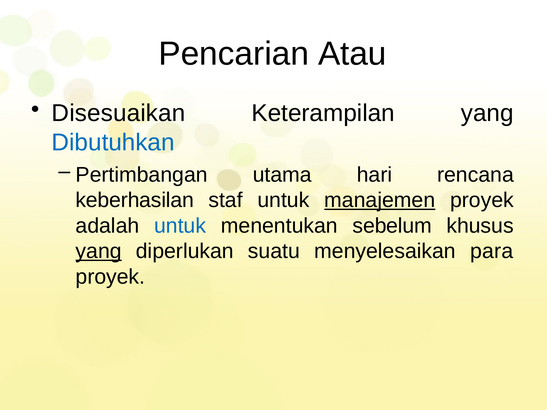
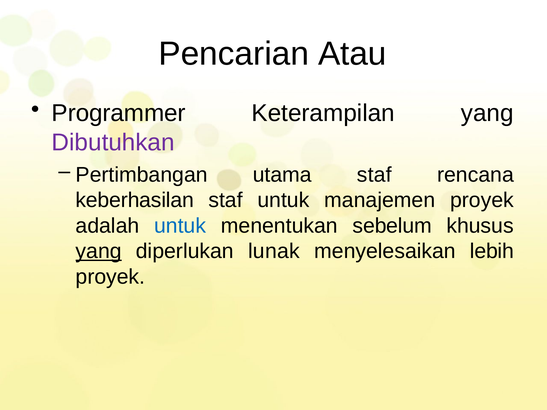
Disesuaikan: Disesuaikan -> Programmer (119, 113)
Dibutuhkan colour: blue -> purple (113, 143)
utama hari: hari -> staf (374, 175)
manajemen underline: present -> none (380, 200)
suatu: suatu -> lunak (274, 251)
para: para -> lebih (492, 251)
